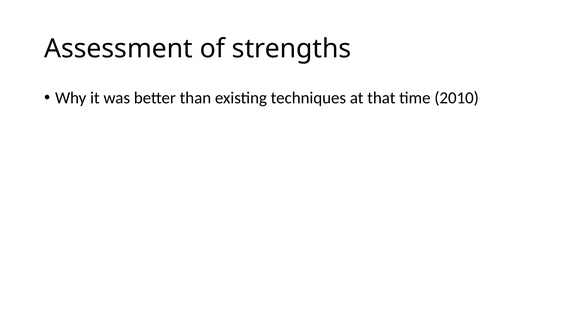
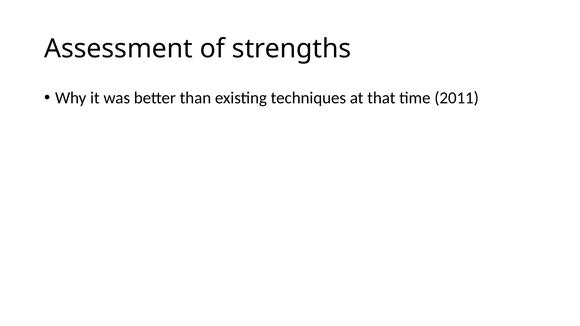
2010: 2010 -> 2011 (457, 98)
